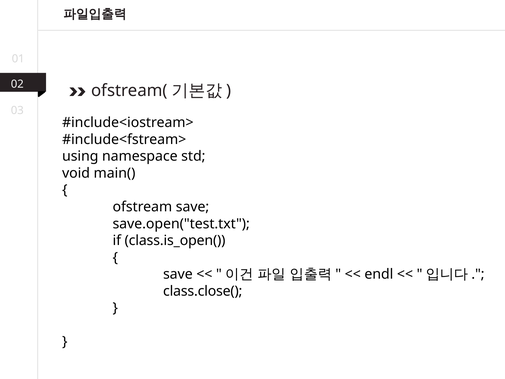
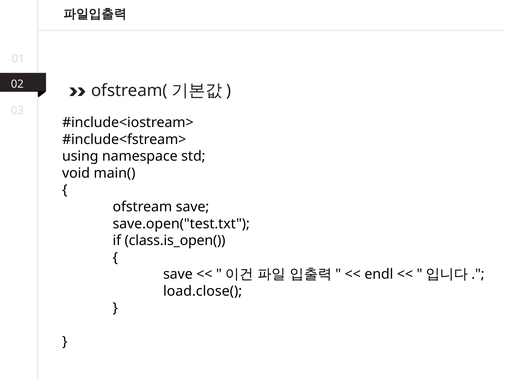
class.close(: class.close( -> load.close( (203, 291)
